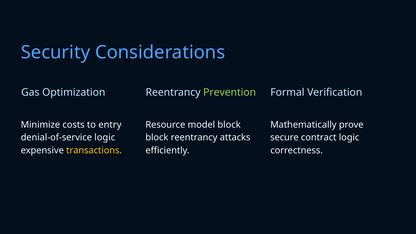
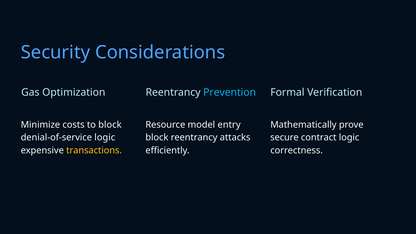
Prevention colour: light green -> light blue (230, 92)
to entry: entry -> block (110, 125)
model block: block -> entry (229, 125)
